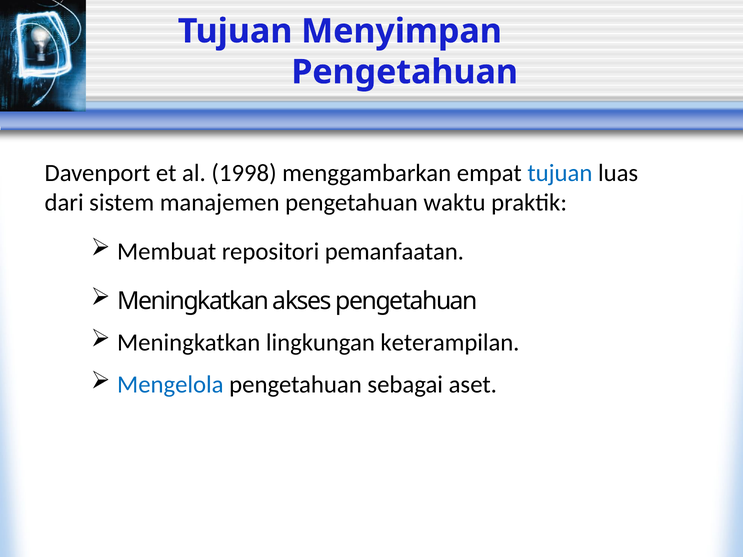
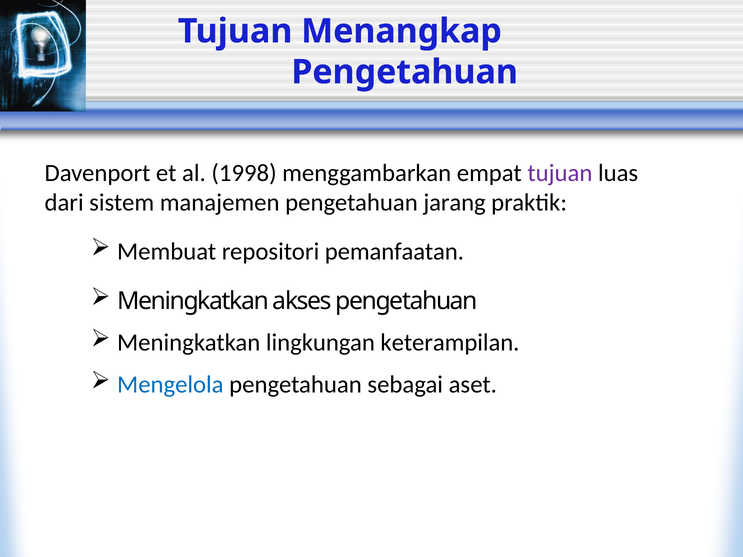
Menyimpan: Menyimpan -> Menangkap (401, 31)
tujuan colour: blue -> purple (560, 173)
waktu: waktu -> jarang (455, 202)
